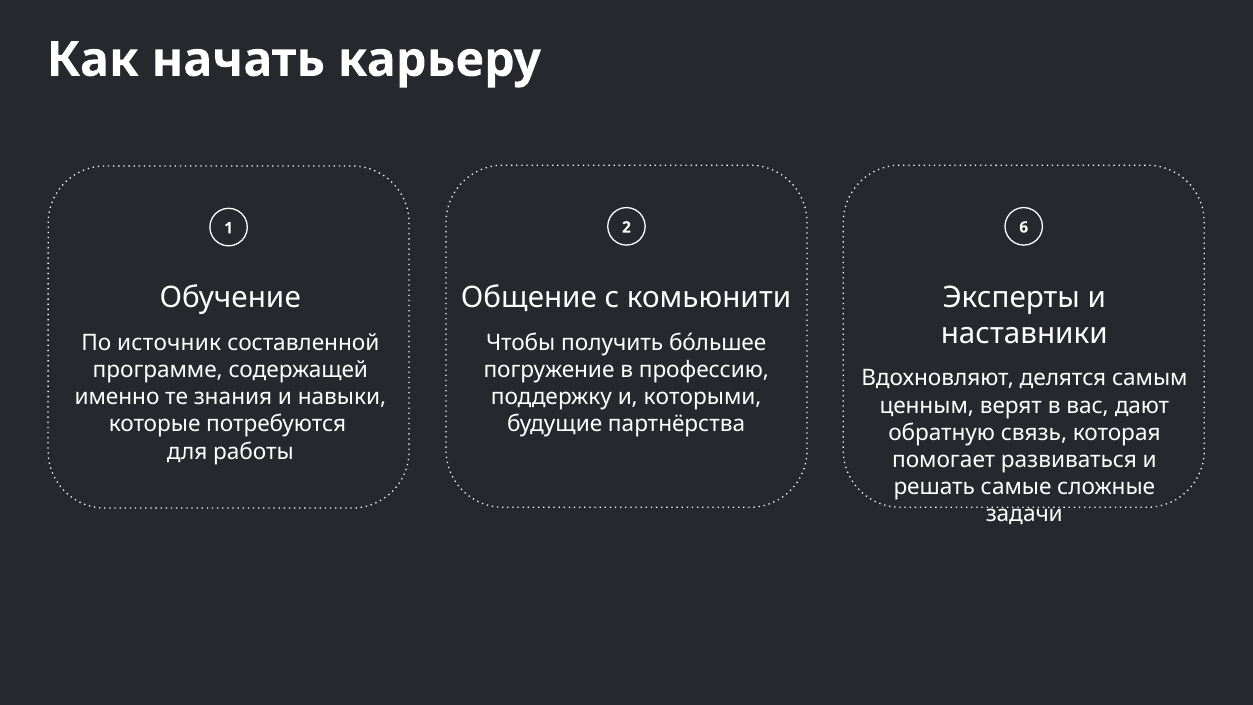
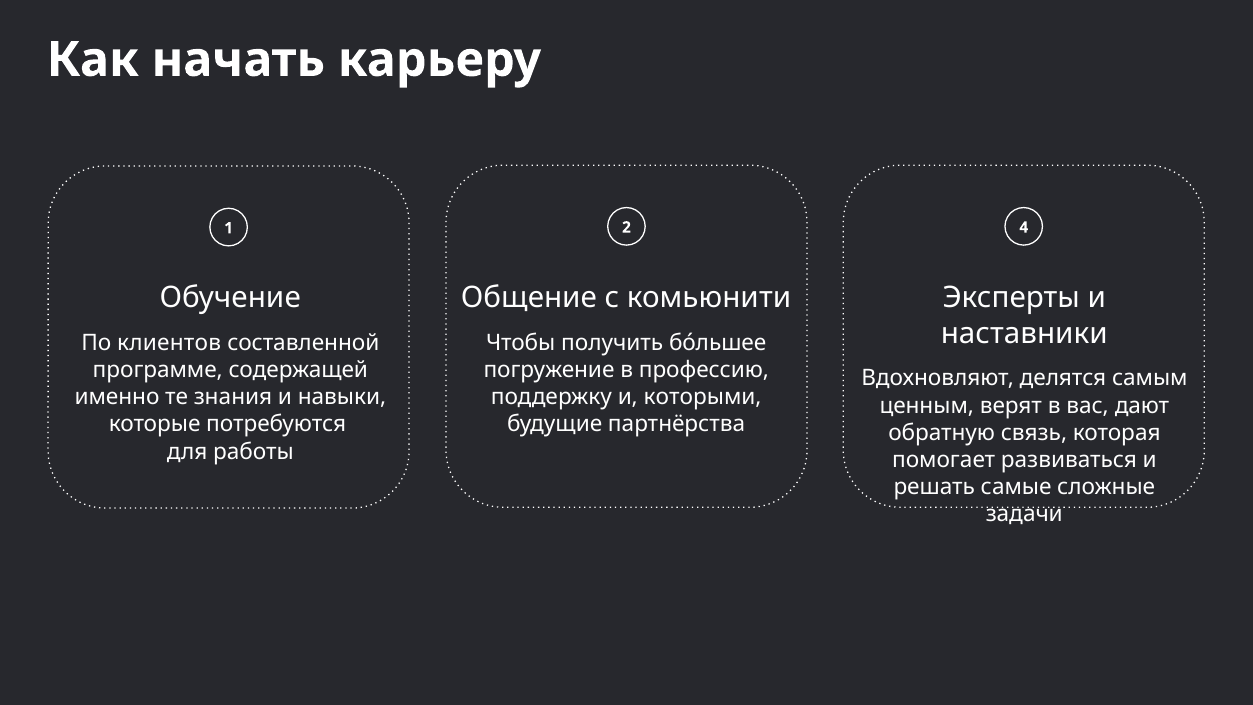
6: 6 -> 4 (1024, 227)
источник: источник -> клиентов (169, 343)
